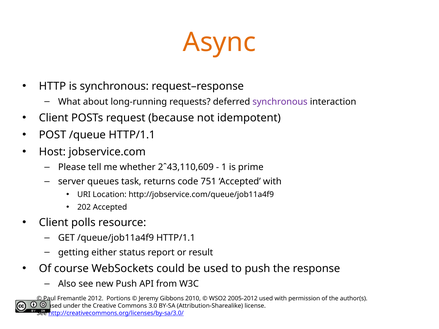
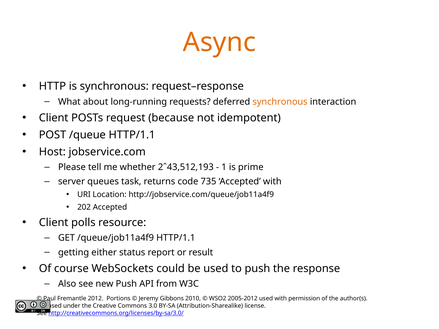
synchronous colour: purple -> orange (280, 102)
2ˆ43,110,609: 2ˆ43,110,609 -> 2ˆ43,512,193 (186, 167)
751: 751 -> 735 (208, 182)
